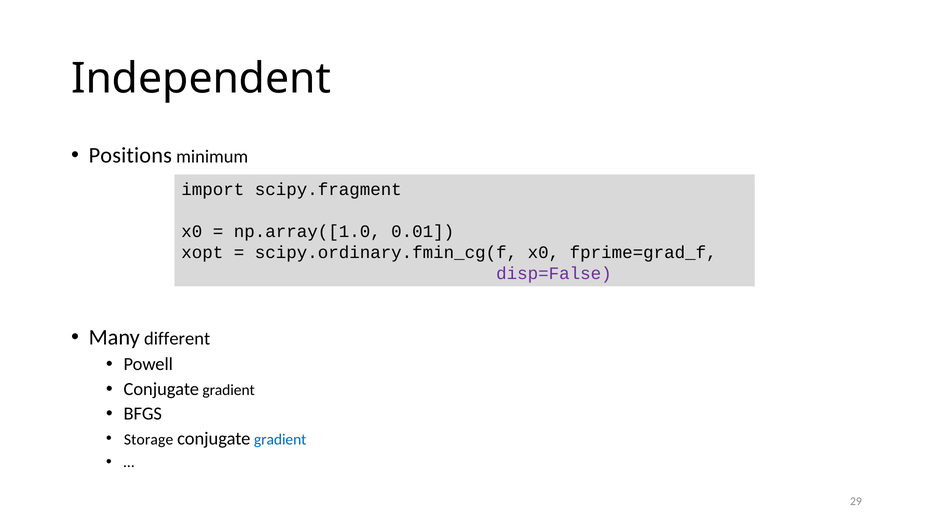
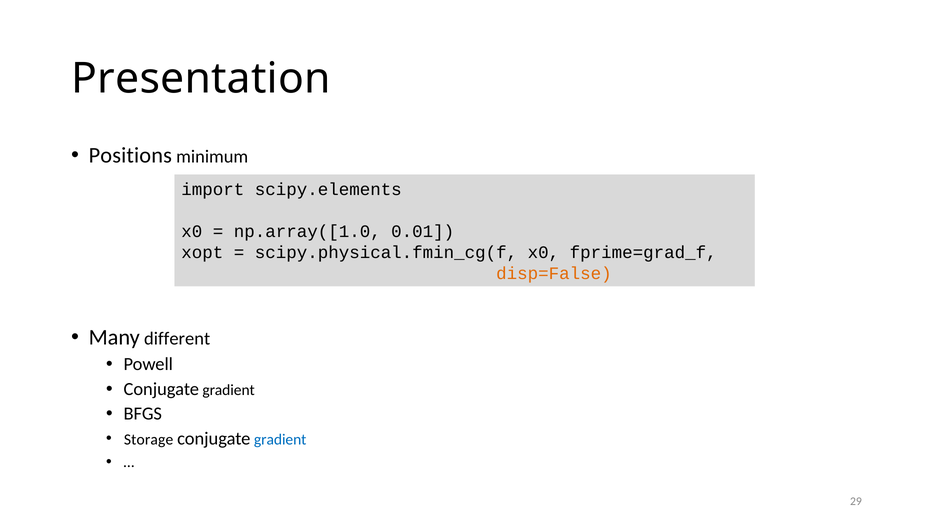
Independent: Independent -> Presentation (201, 78)
scipy.fragment: scipy.fragment -> scipy.elements (328, 189)
scipy.ordinary.fmin_cg(f: scipy.ordinary.fmin_cg(f -> scipy.physical.fmin_cg(f (386, 252)
disp=False colour: purple -> orange (554, 273)
